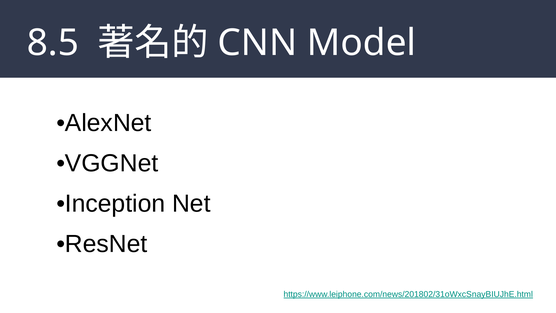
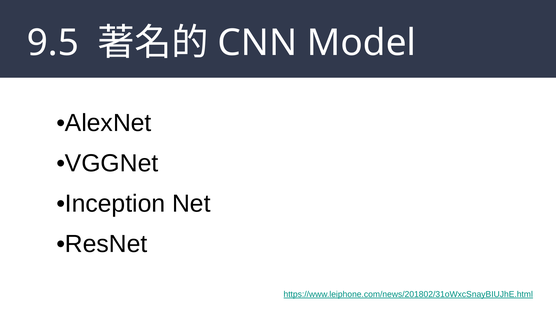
8.5: 8.5 -> 9.5 (53, 43)
